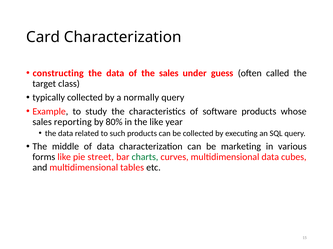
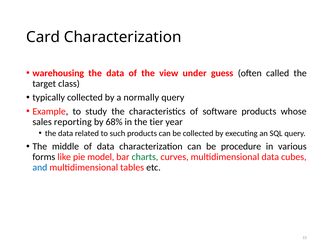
constructing: constructing -> warehousing (58, 73)
the sales: sales -> view (169, 73)
80%: 80% -> 68% (114, 122)
the like: like -> tier (156, 122)
marketing: marketing -> procedure (241, 147)
street: street -> model (101, 157)
and colour: black -> blue (40, 168)
